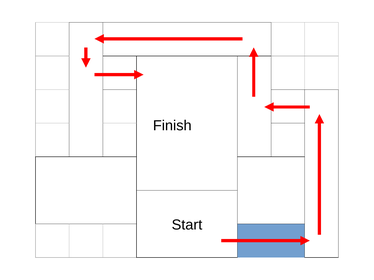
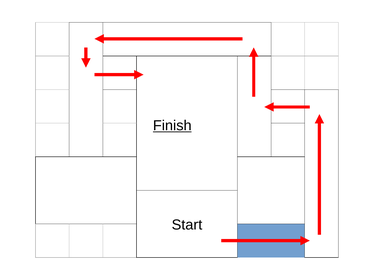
Finish underline: none -> present (172, 126)
